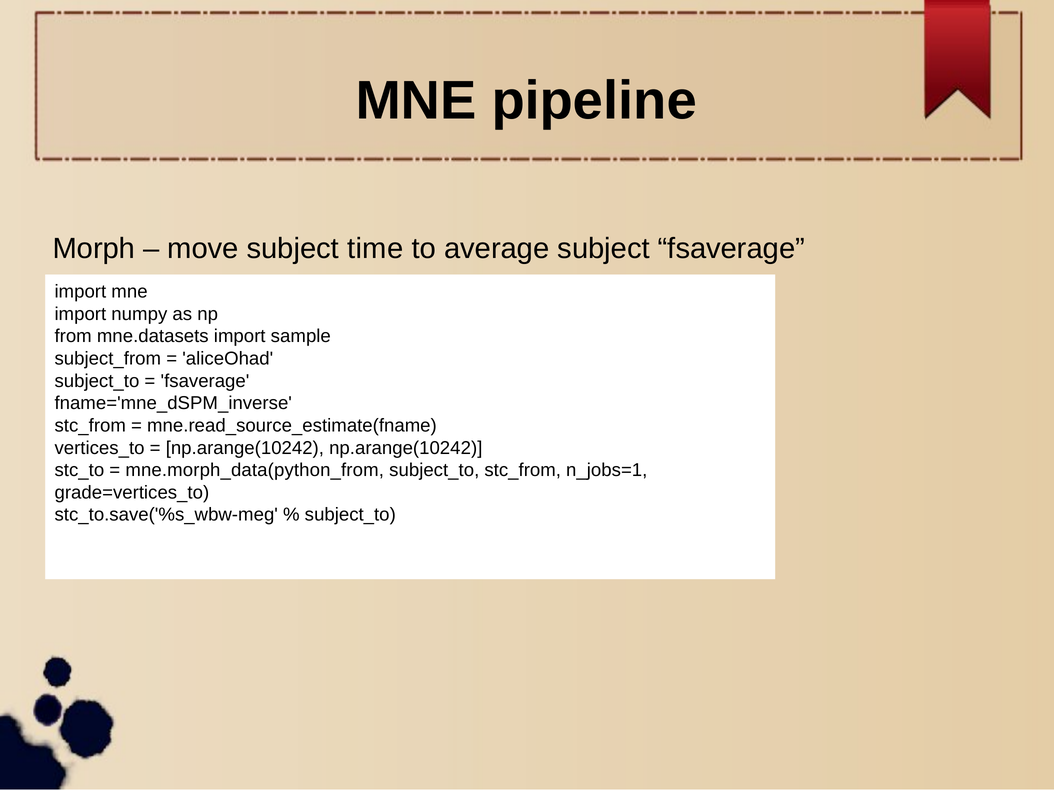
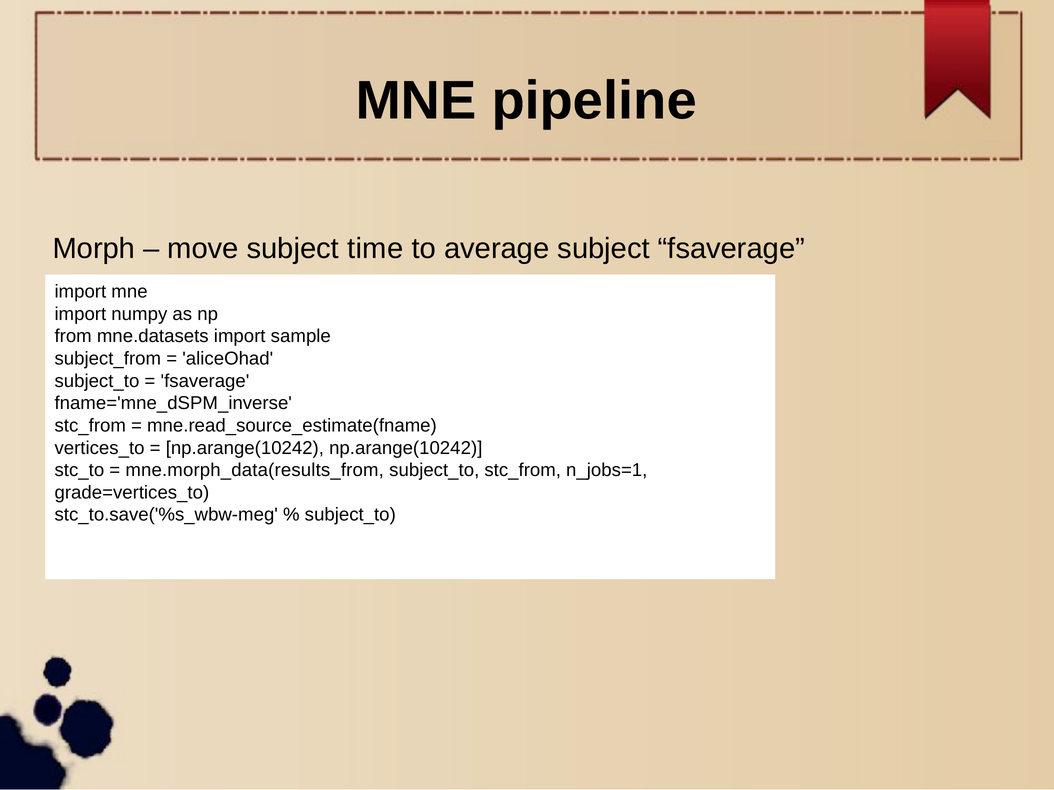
mne.morph_data(python_from: mne.morph_data(python_from -> mne.morph_data(results_from (255, 470)
